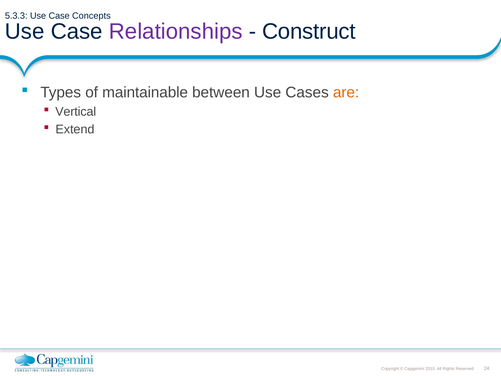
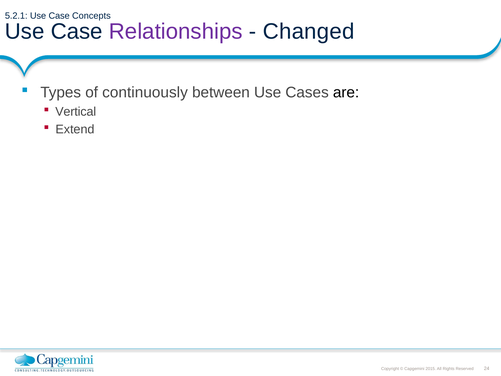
5.3.3: 5.3.3 -> 5.2.1 (16, 16)
Construct: Construct -> Changed (309, 32)
maintainable: maintainable -> continuously (145, 92)
are colour: orange -> black (346, 92)
